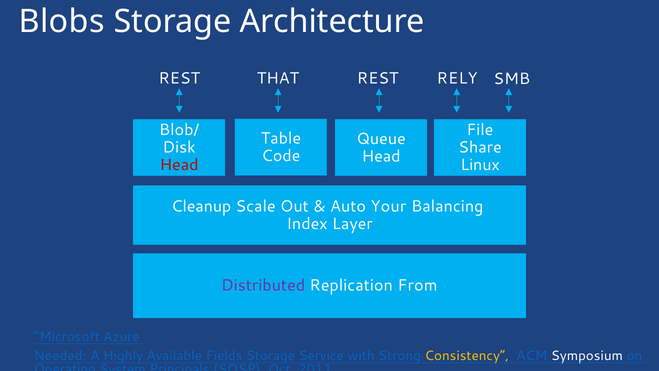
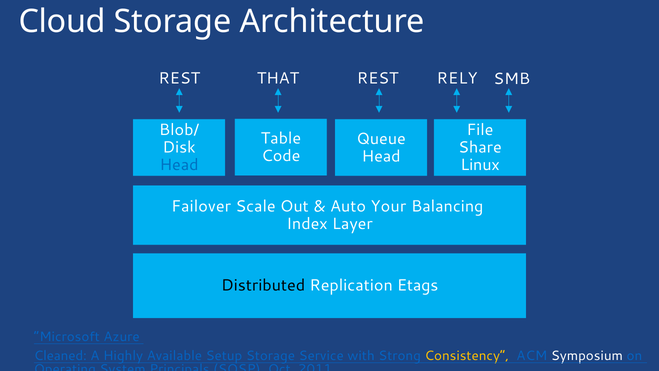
Blobs: Blobs -> Cloud (62, 22)
Head colour: red -> blue (179, 165)
Cleanup: Cleanup -> Failover (201, 206)
Distributed colour: purple -> black (263, 285)
From: From -> Etags (418, 285)
Needed: Needed -> Cleaned (60, 356)
Fields: Fields -> Setup (224, 356)
